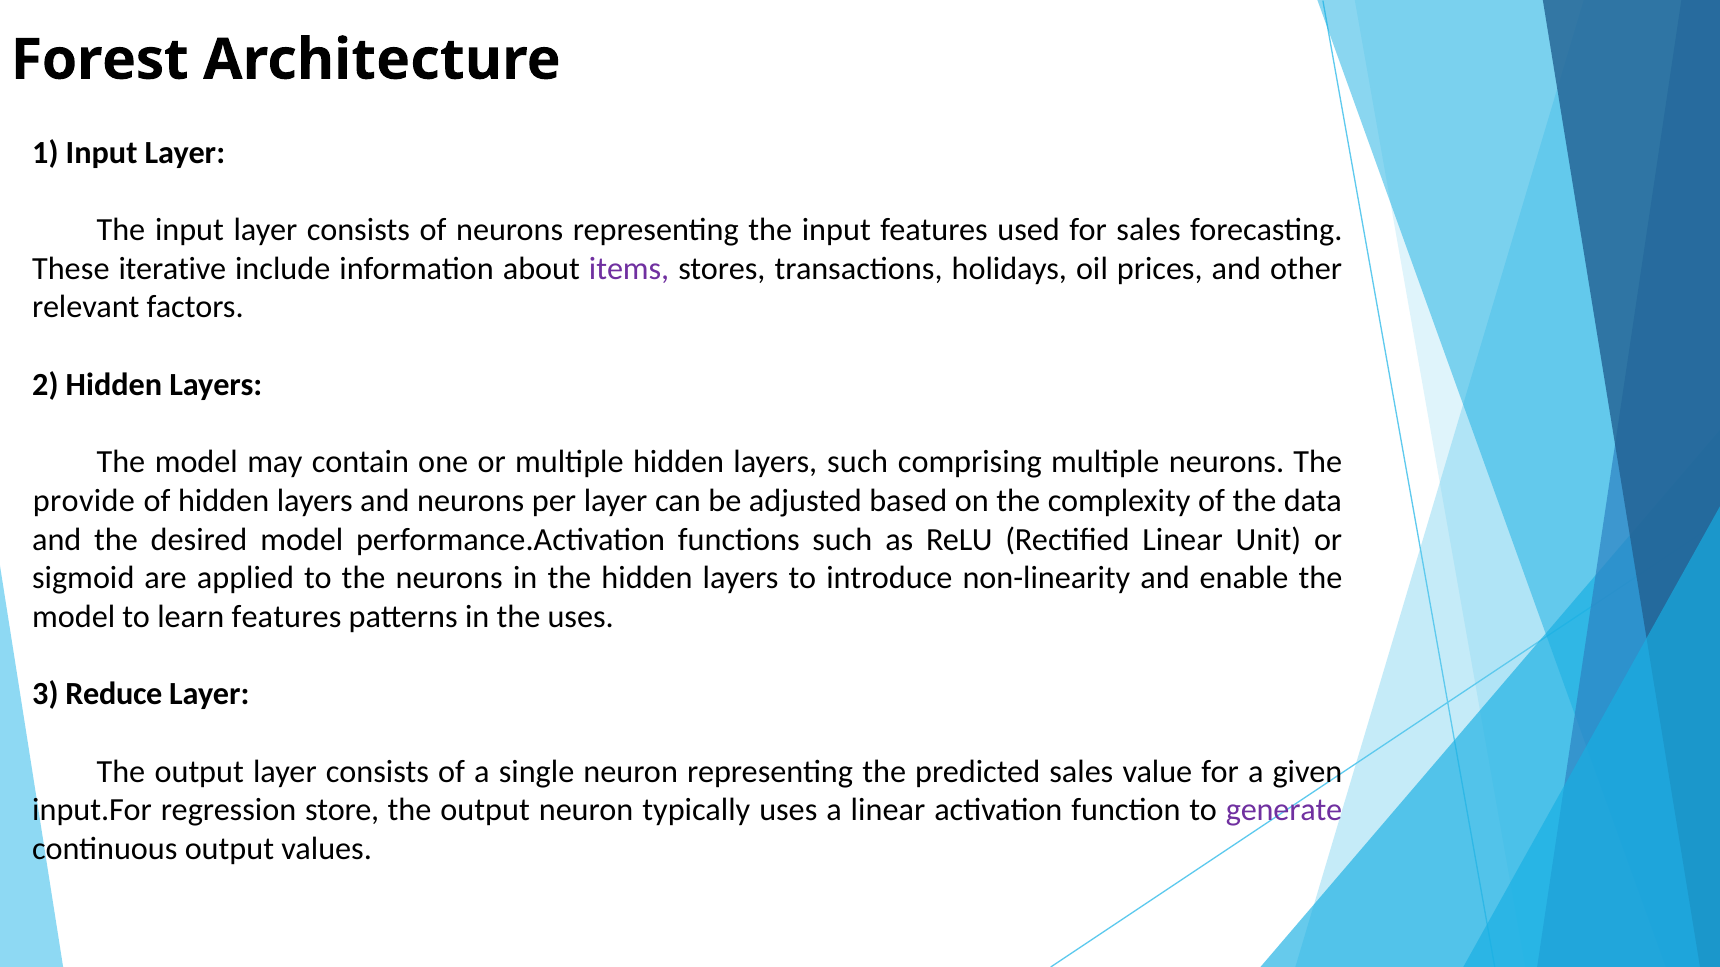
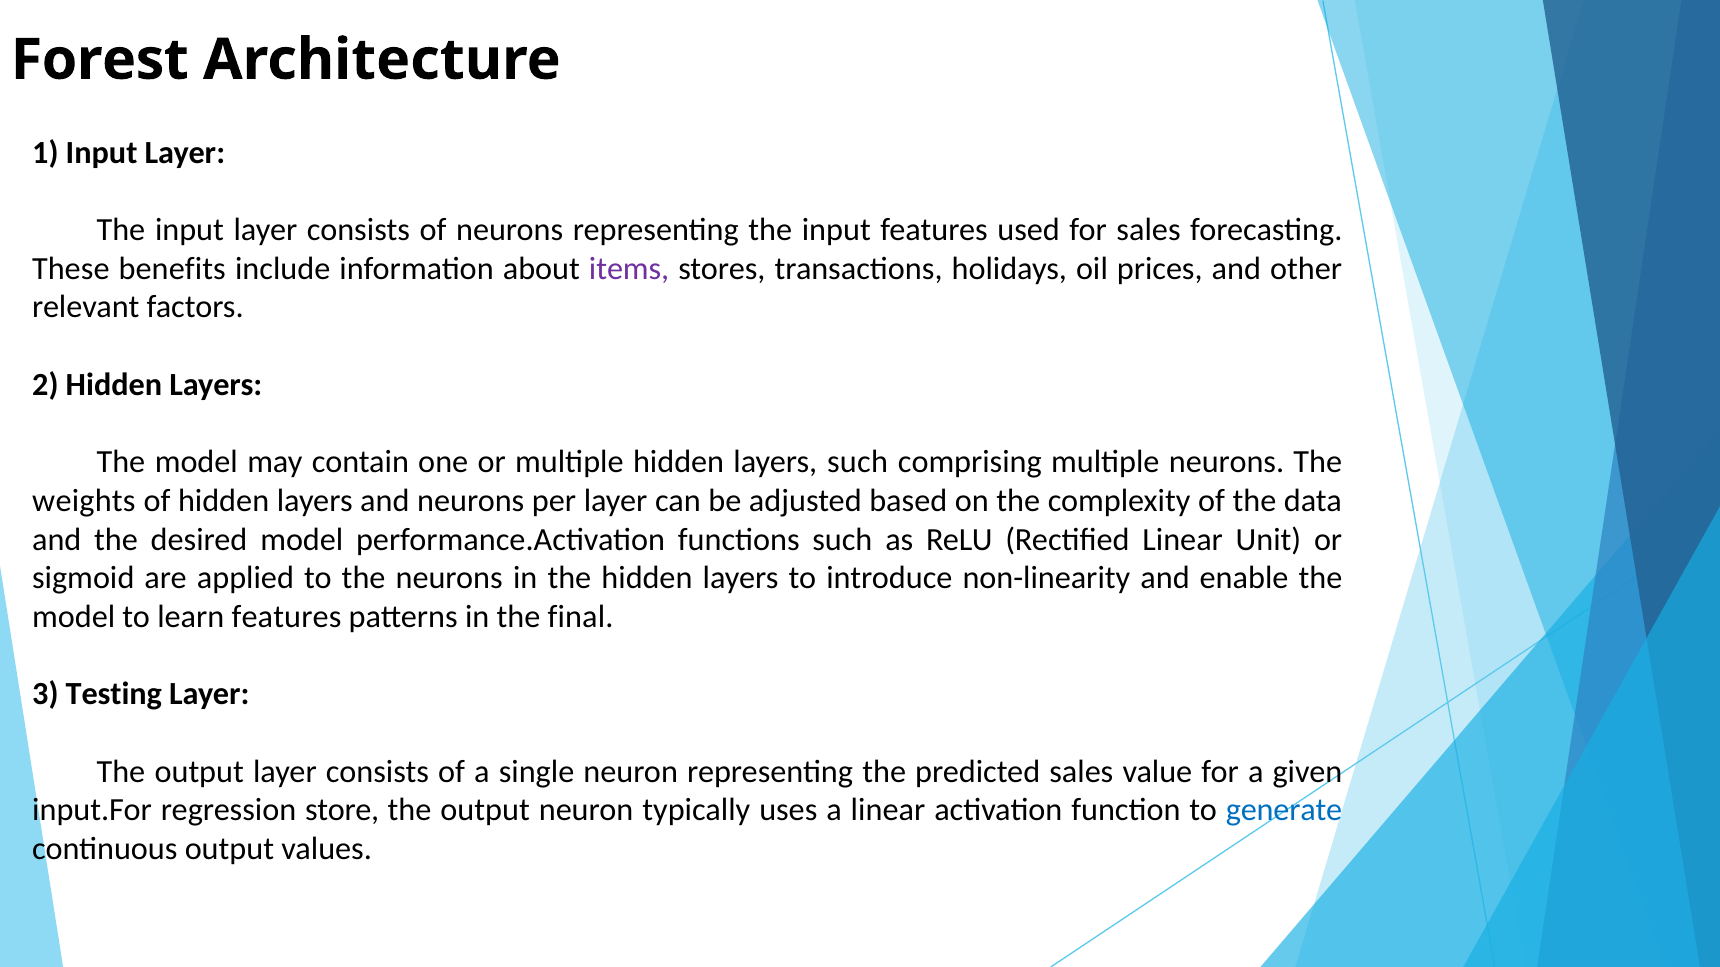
iterative: iterative -> benefits (172, 269)
provide: provide -> weights (84, 501)
the uses: uses -> final (581, 617)
Reduce: Reduce -> Testing (114, 694)
generate colour: purple -> blue (1284, 811)
